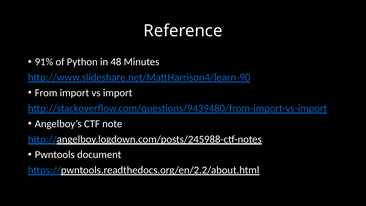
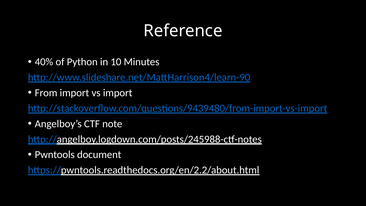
91%: 91% -> 40% (44, 62)
48: 48 -> 10 (116, 62)
